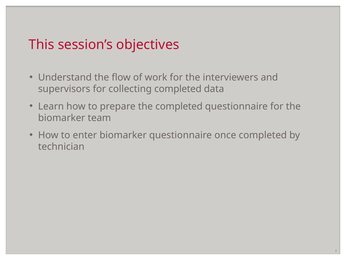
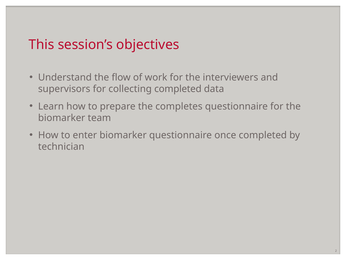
the completed: completed -> completes (179, 106)
